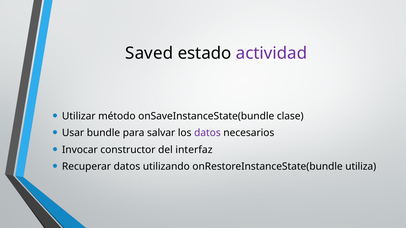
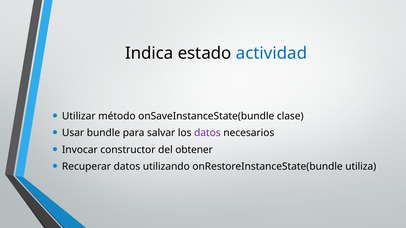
Saved: Saved -> Indica (149, 53)
actividad colour: purple -> blue (272, 53)
interfaz: interfaz -> obtener (194, 150)
